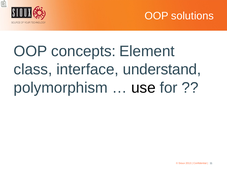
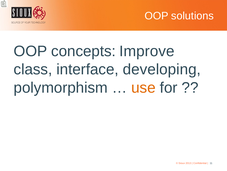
Element: Element -> Improve (147, 51)
understand: understand -> developing (162, 69)
use colour: black -> orange (143, 87)
